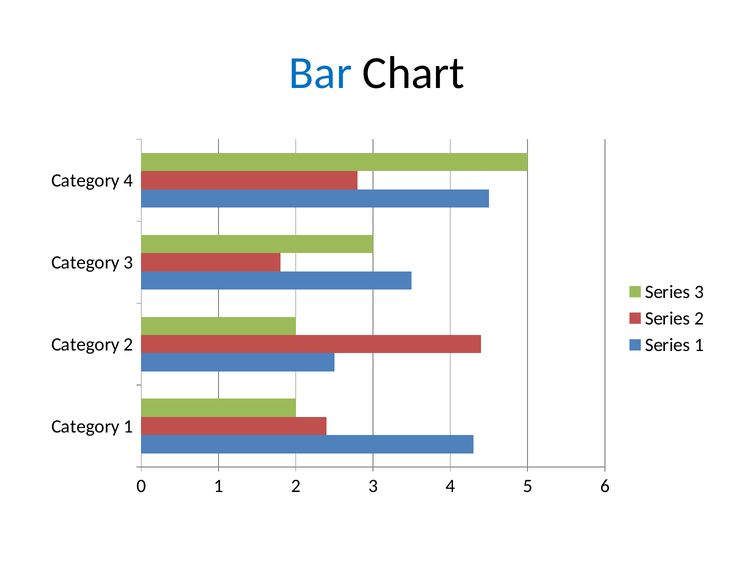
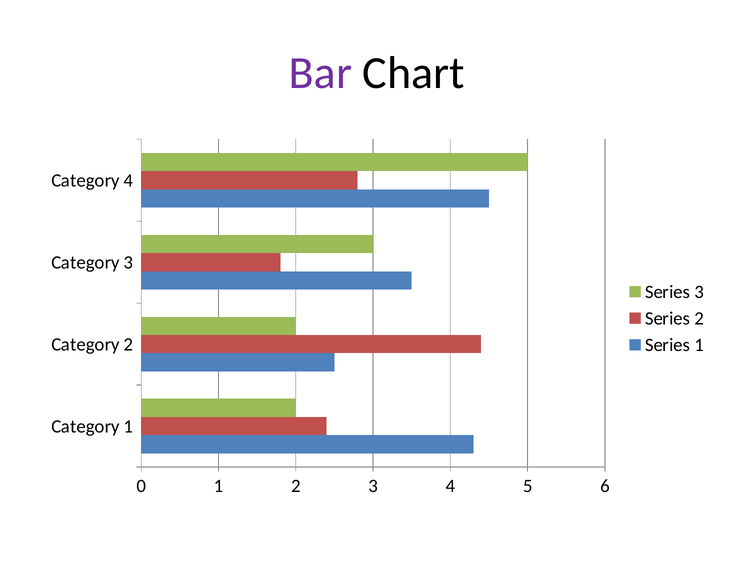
Bar colour: blue -> purple (321, 73)
